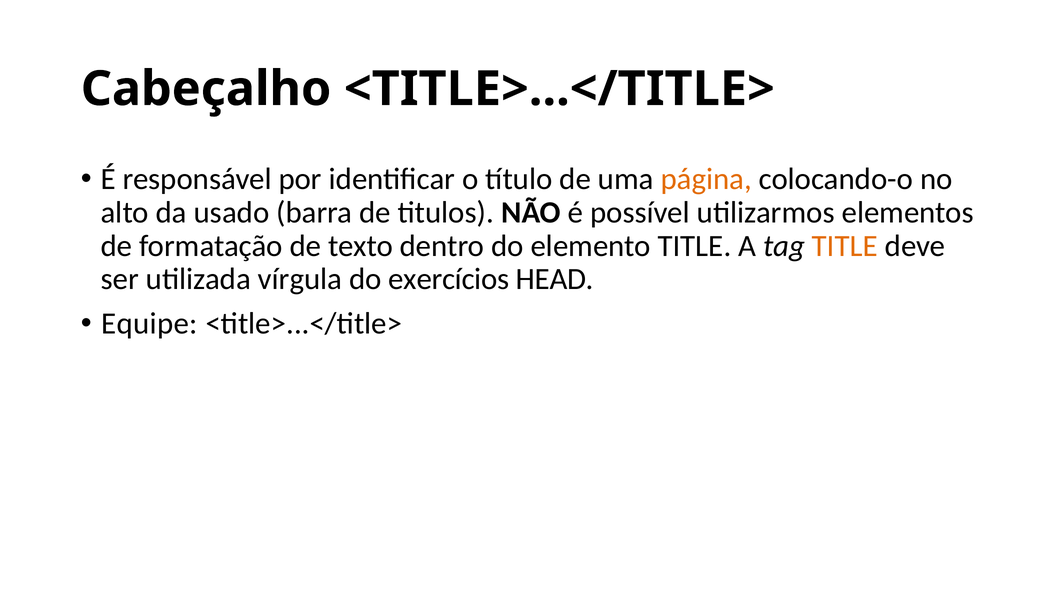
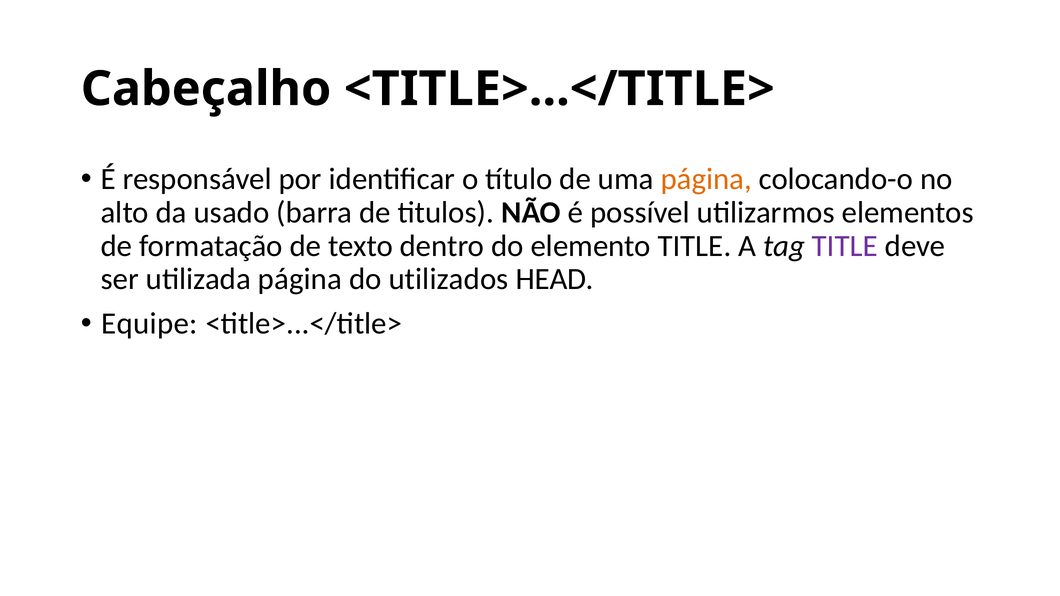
TITLE colour: orange -> purple (845, 246)
utilizada vírgula: vírgula -> página (300, 279)
exercícios: exercícios -> utilizados (449, 279)
